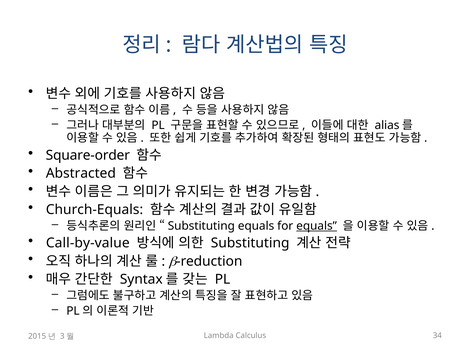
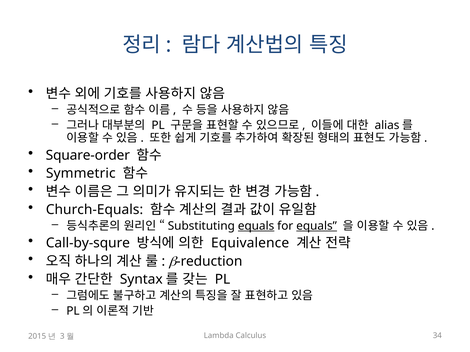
Abstracted: Abstracted -> Symmetric (81, 174)
equals underline: none -> present (256, 226)
Call-by-value: Call-by-value -> Call-by-squre (88, 243)
Substituting: Substituting -> Equivalence (250, 243)
